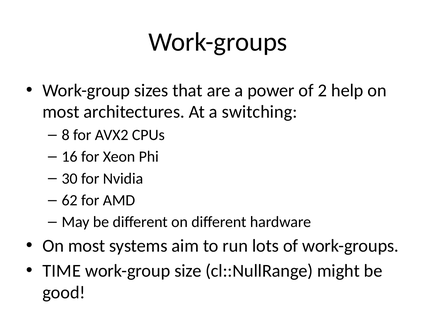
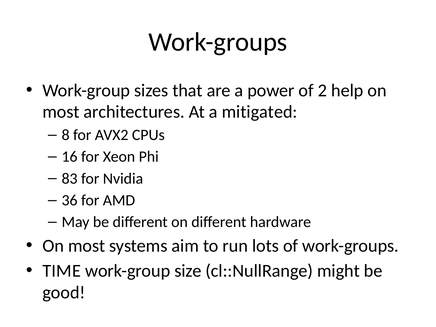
switching: switching -> mitigated (260, 112)
30: 30 -> 83 (70, 179)
62: 62 -> 36 (70, 200)
